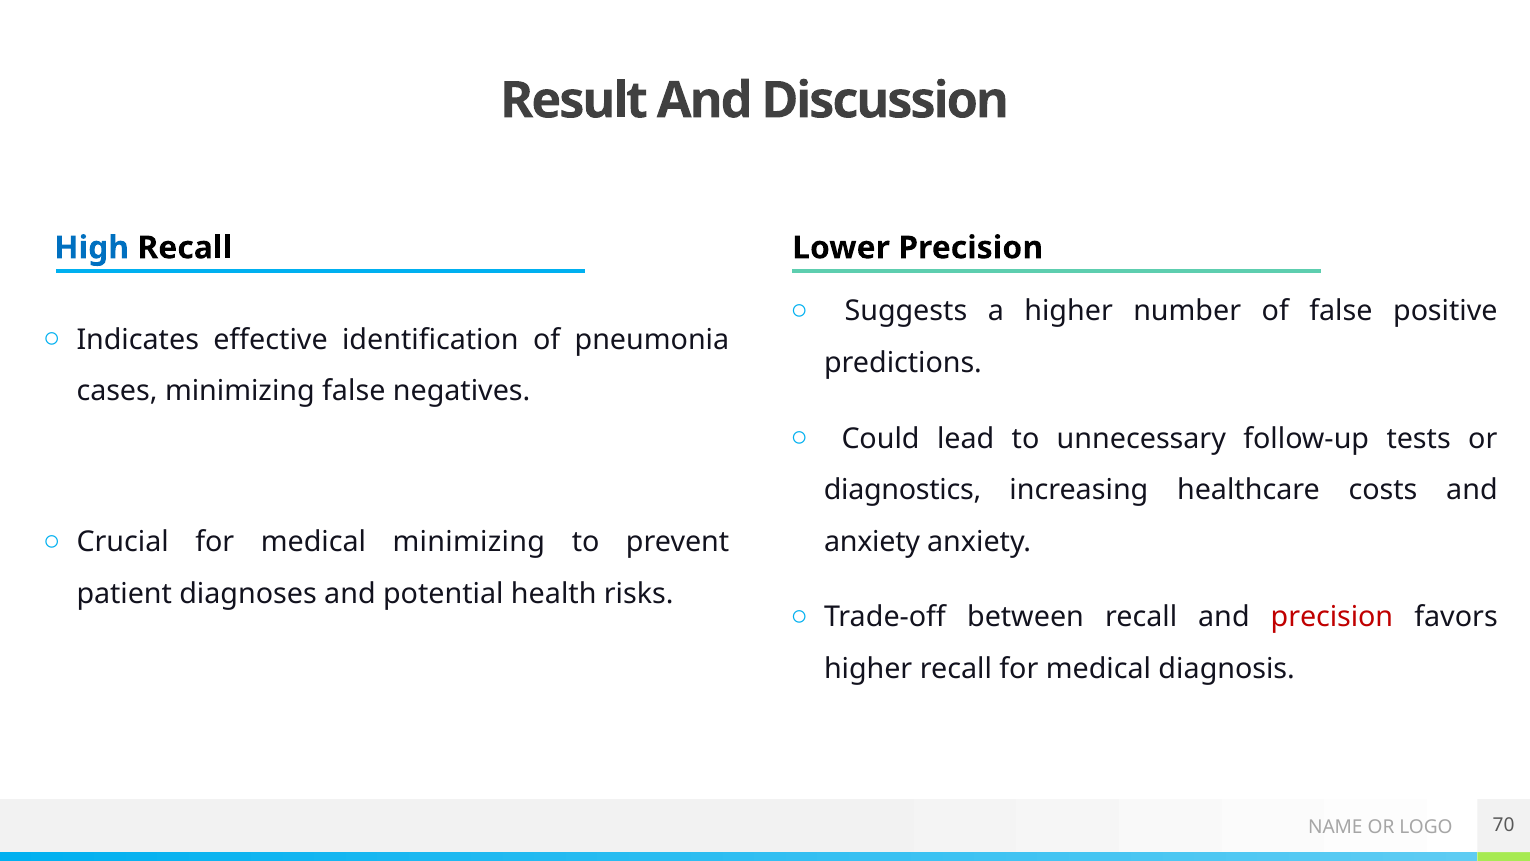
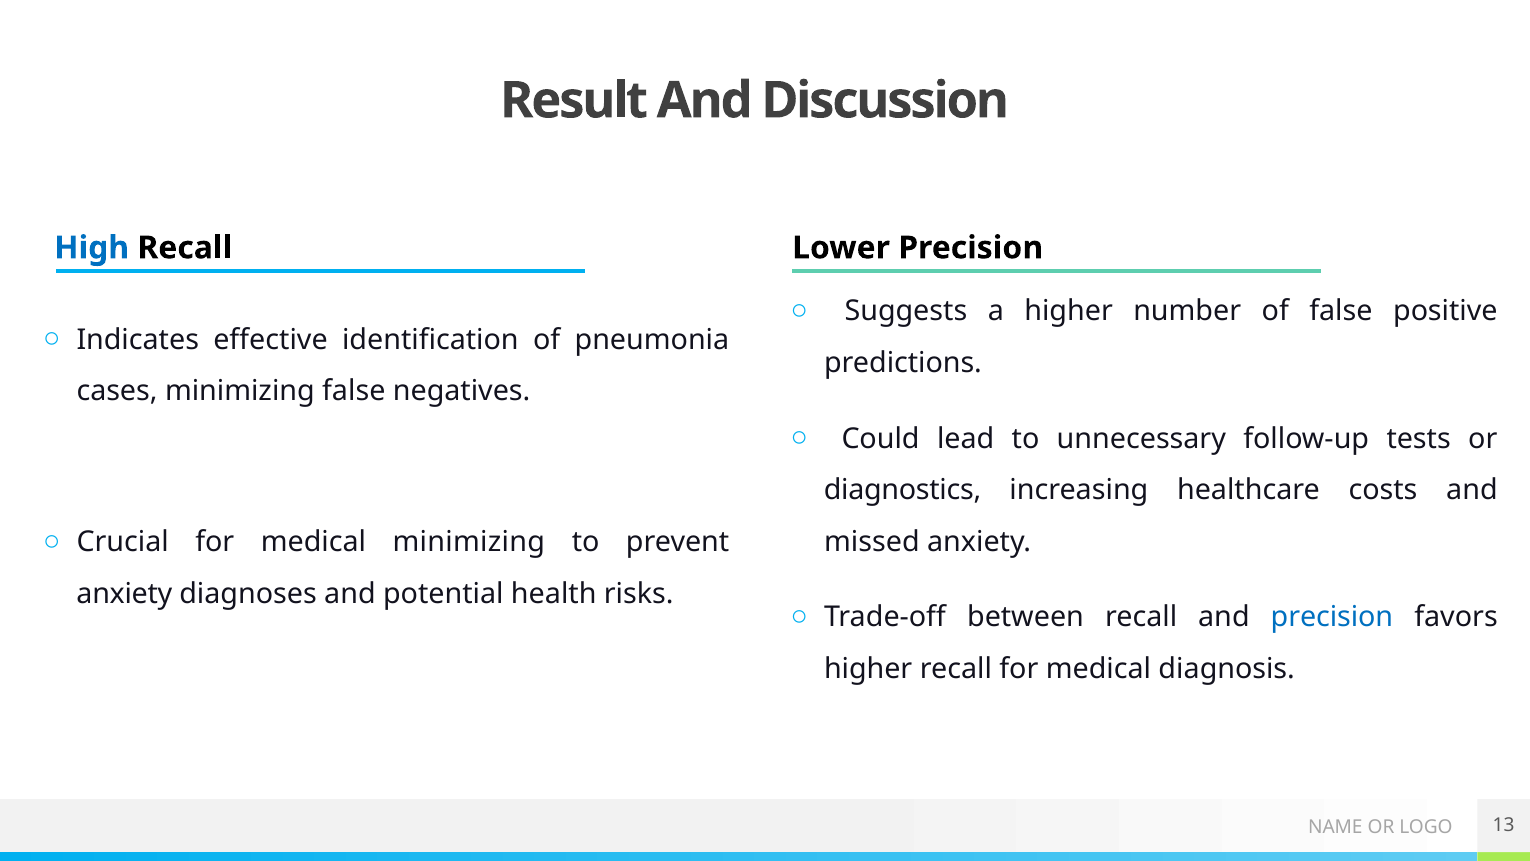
anxiety: anxiety -> missed (872, 542)
patient: patient -> anxiety (124, 594)
precision colour: red -> blue (1332, 617)
70: 70 -> 13 (1504, 825)
